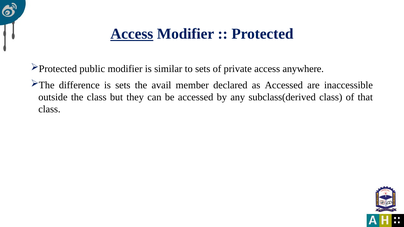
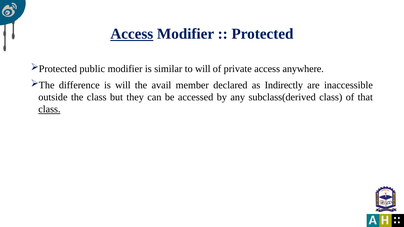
to sets: sets -> will (203, 69)
is sets: sets -> will (123, 85)
as Accessed: Accessed -> Indirectly (284, 85)
class underline: none -> present (49, 109)
